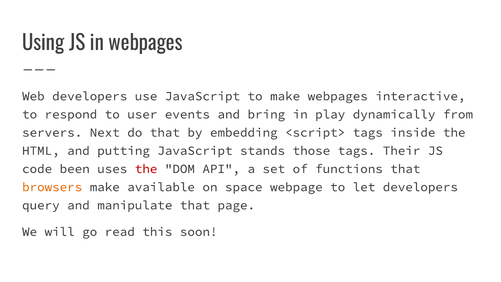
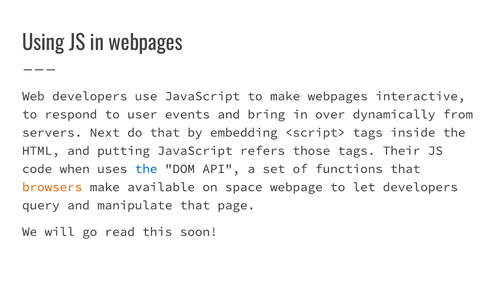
play: play -> over (330, 114)
stands: stands -> refers (263, 151)
been: been -> when (75, 169)
the colour: red -> blue (146, 169)
